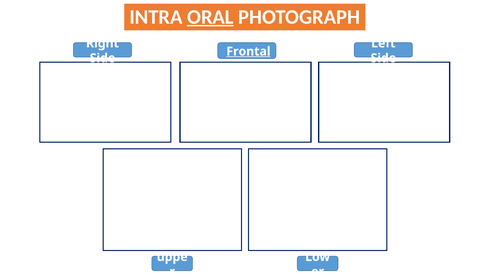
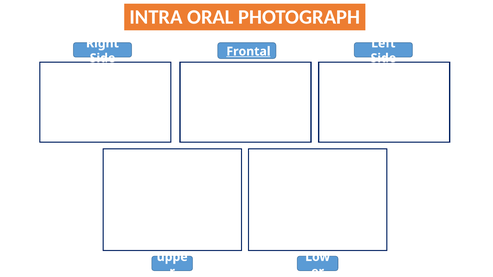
ORAL underline: present -> none (210, 17)
